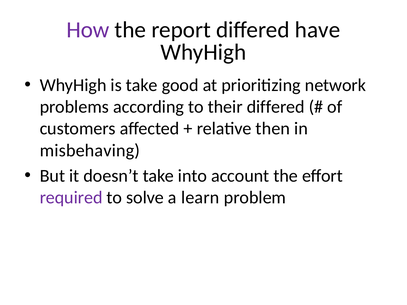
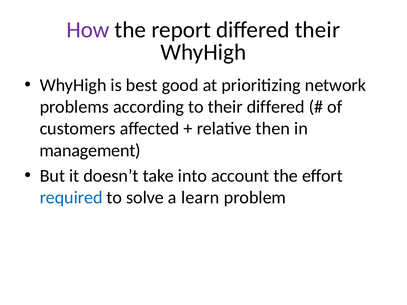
differed have: have -> their (317, 30)
is take: take -> best (142, 85)
misbehaving: misbehaving -> management (90, 151)
required colour: purple -> blue (71, 198)
